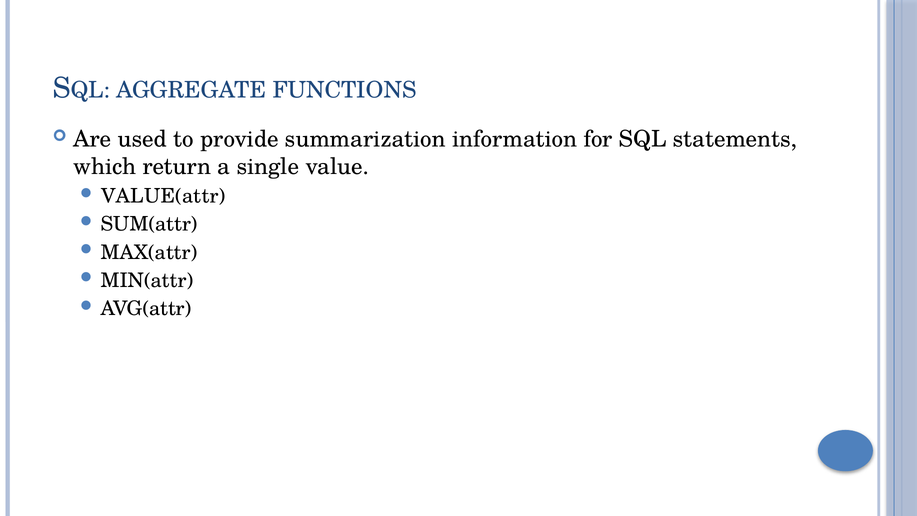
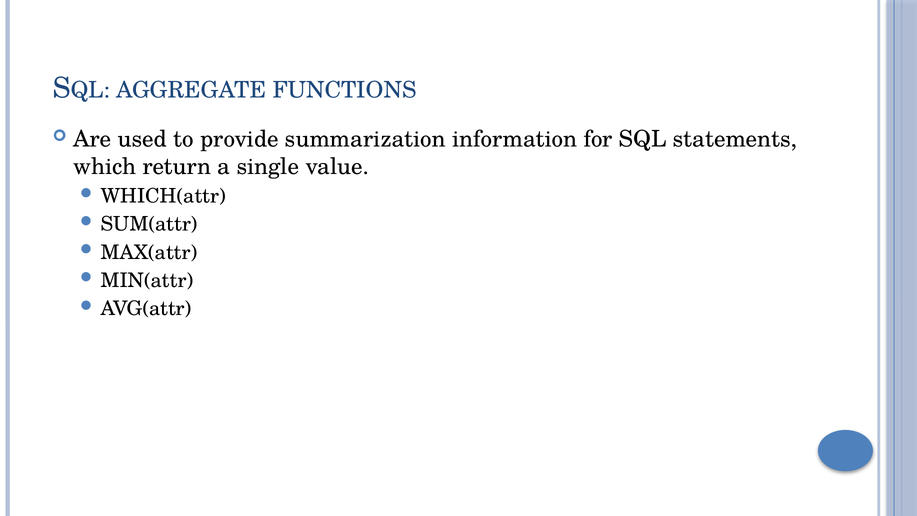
VALUE(attr: VALUE(attr -> WHICH(attr (163, 196)
